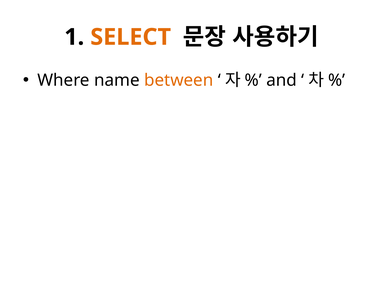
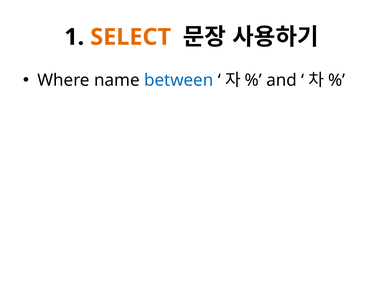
between colour: orange -> blue (179, 80)
